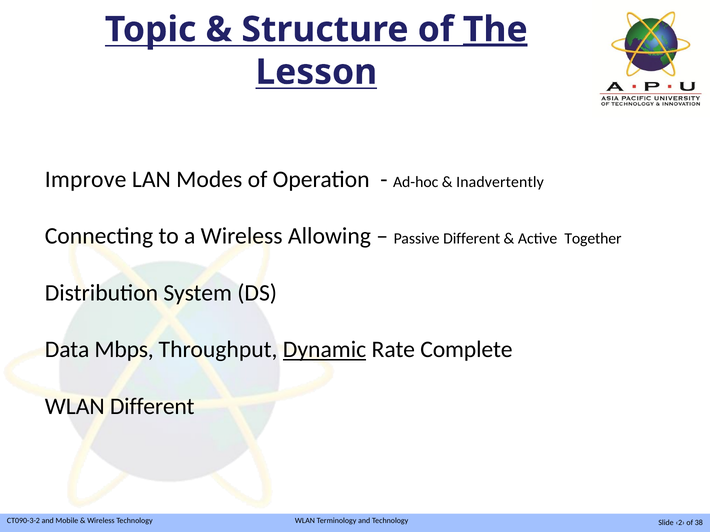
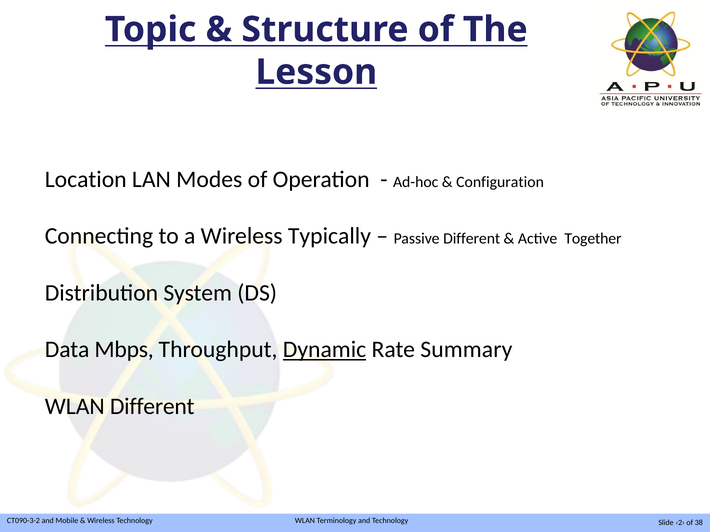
The underline: present -> none (495, 30)
Improve: Improve -> Location (86, 179)
Inadvertently: Inadvertently -> Configuration (500, 182)
Allowing: Allowing -> Typically (329, 236)
Complete: Complete -> Summary (466, 350)
